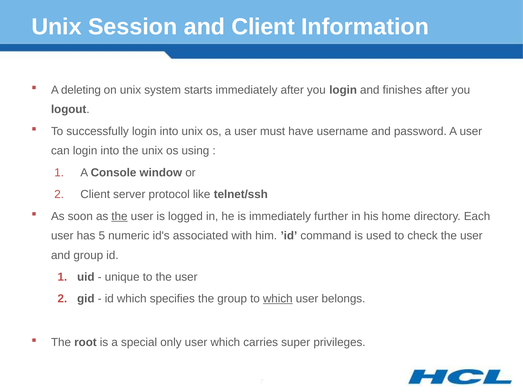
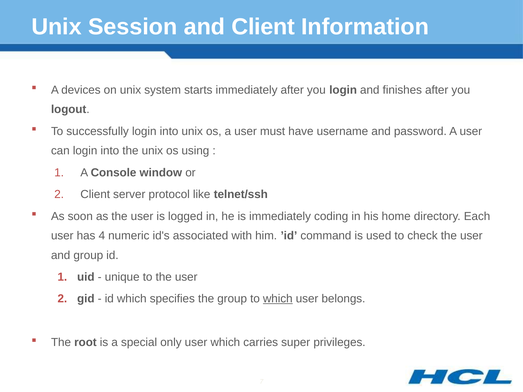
deleting: deleting -> devices (81, 90)
the underline: present -> none (119, 216)
further: further -> coding (331, 216)
5: 5 -> 4 (102, 236)
